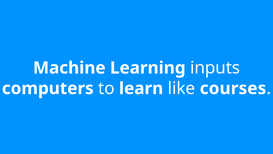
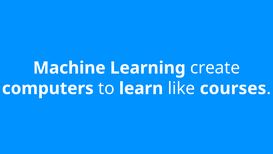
inputs: inputs -> create (215, 68)
